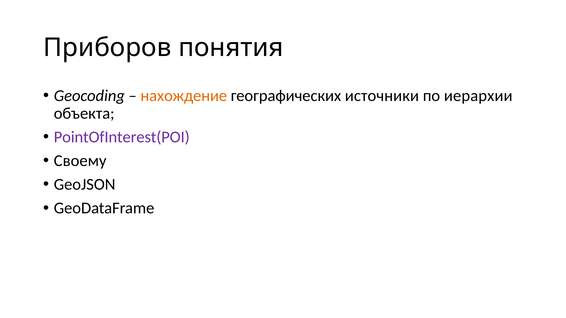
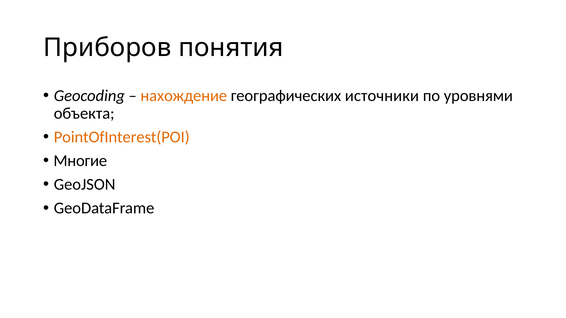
иерархии: иерархии -> уровнями (478, 96)
PointOfInterest(POI colour: purple -> orange (122, 137)
Своему: Своему -> Многие (80, 161)
